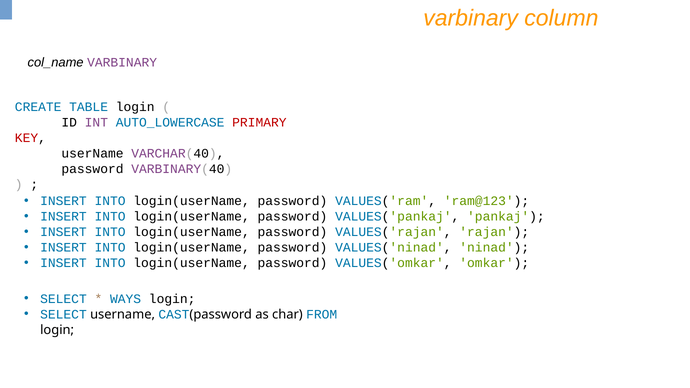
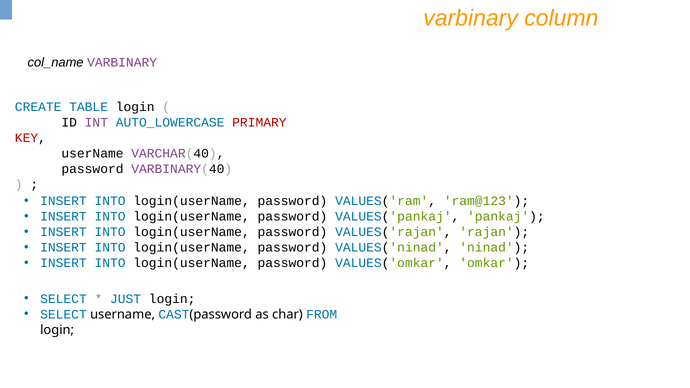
WAYS: WAYS -> JUST (126, 299)
